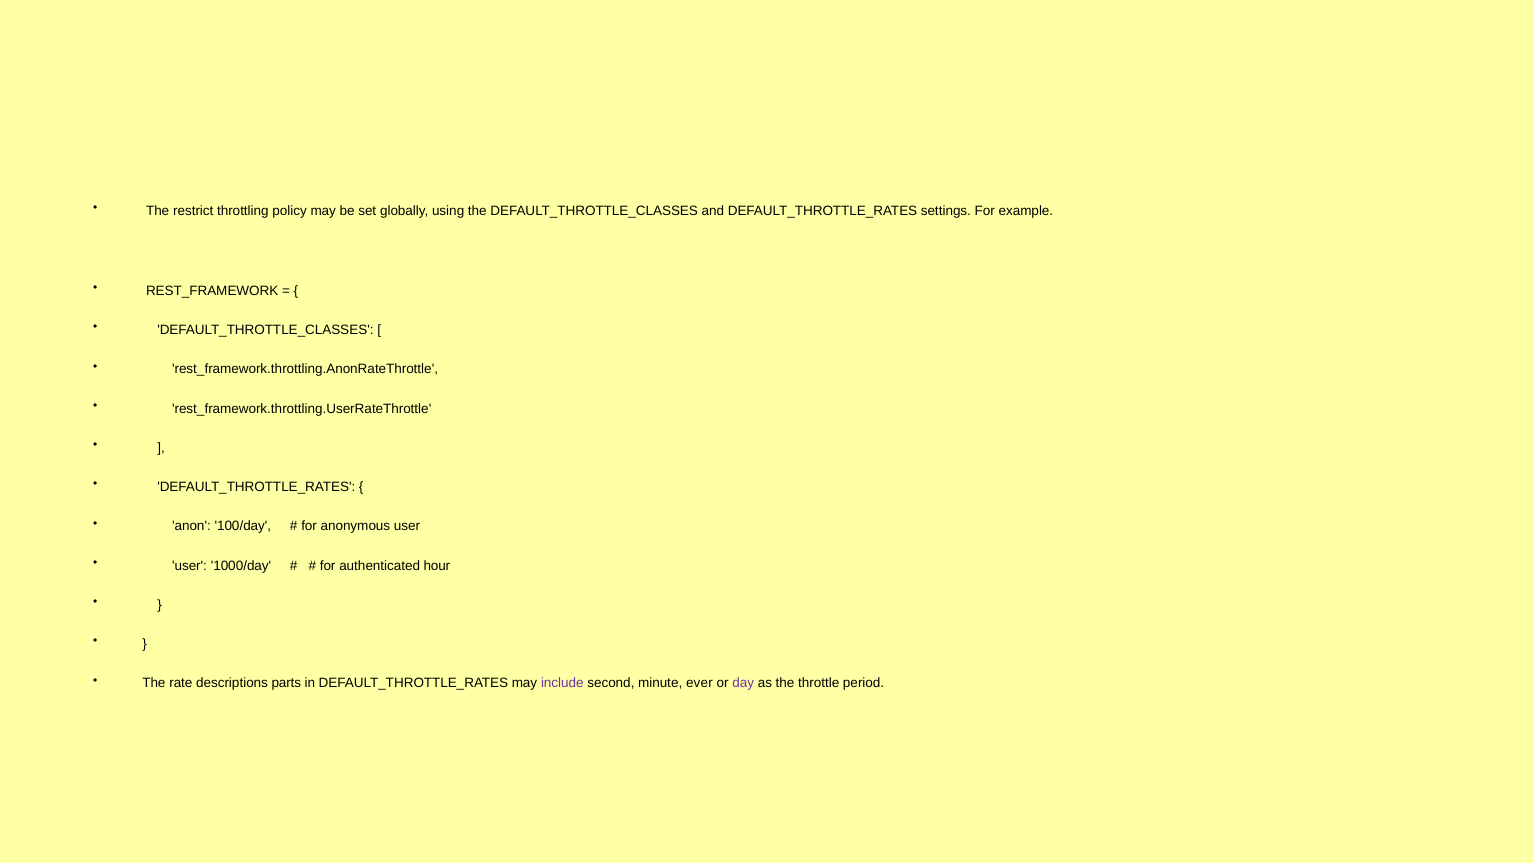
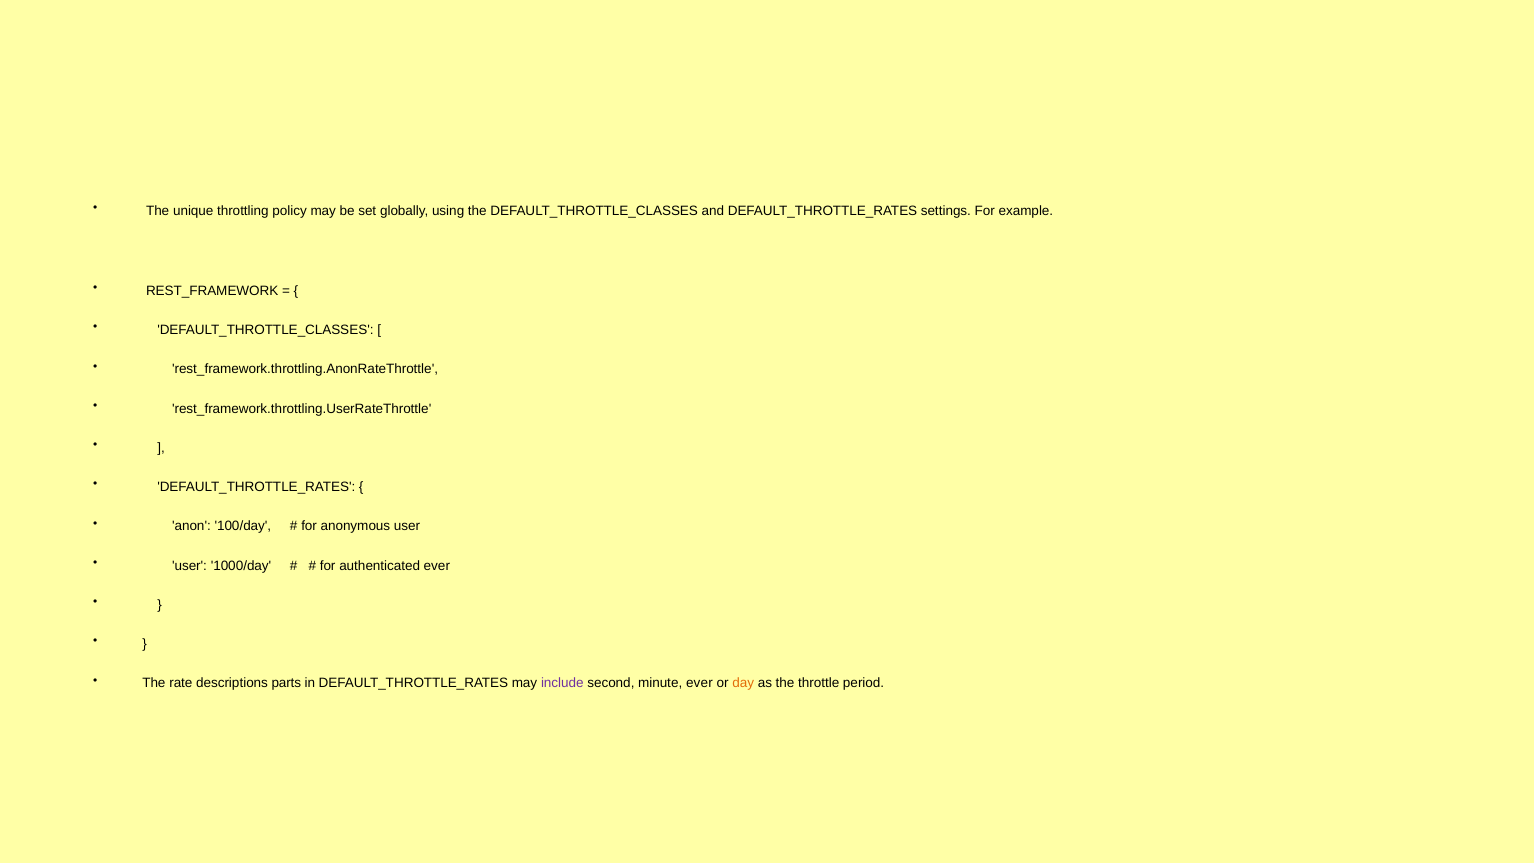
restrict: restrict -> unique (193, 211)
authenticated hour: hour -> ever (437, 566)
day colour: purple -> orange (743, 683)
